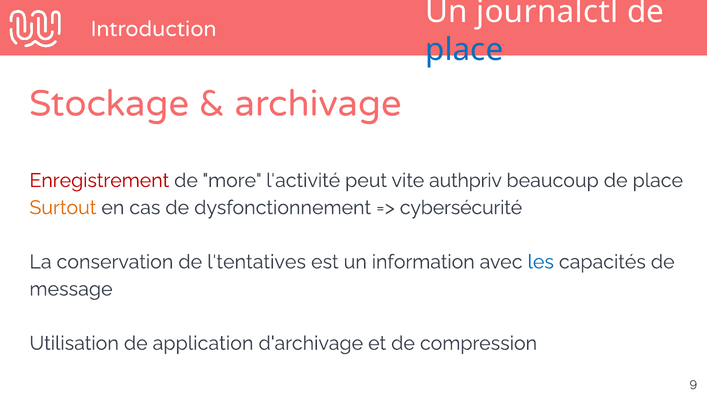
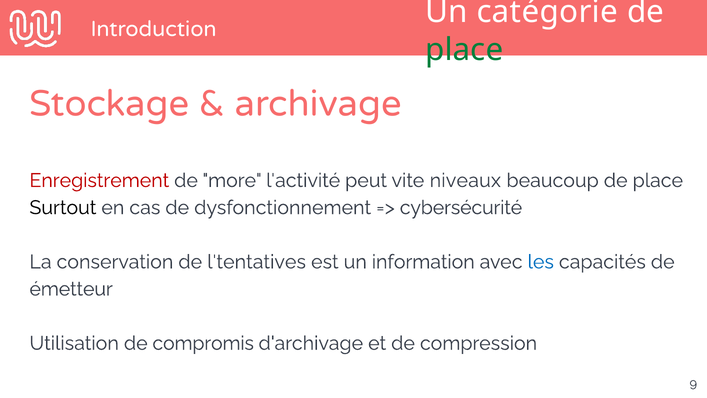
journalctl: journalctl -> catégorie (547, 12)
place colour: blue -> green (464, 50)
authpriv: authpriv -> niveaux (465, 180)
Surtout colour: orange -> black (63, 207)
message: message -> émetteur (71, 289)
application: application -> compromis (203, 343)
